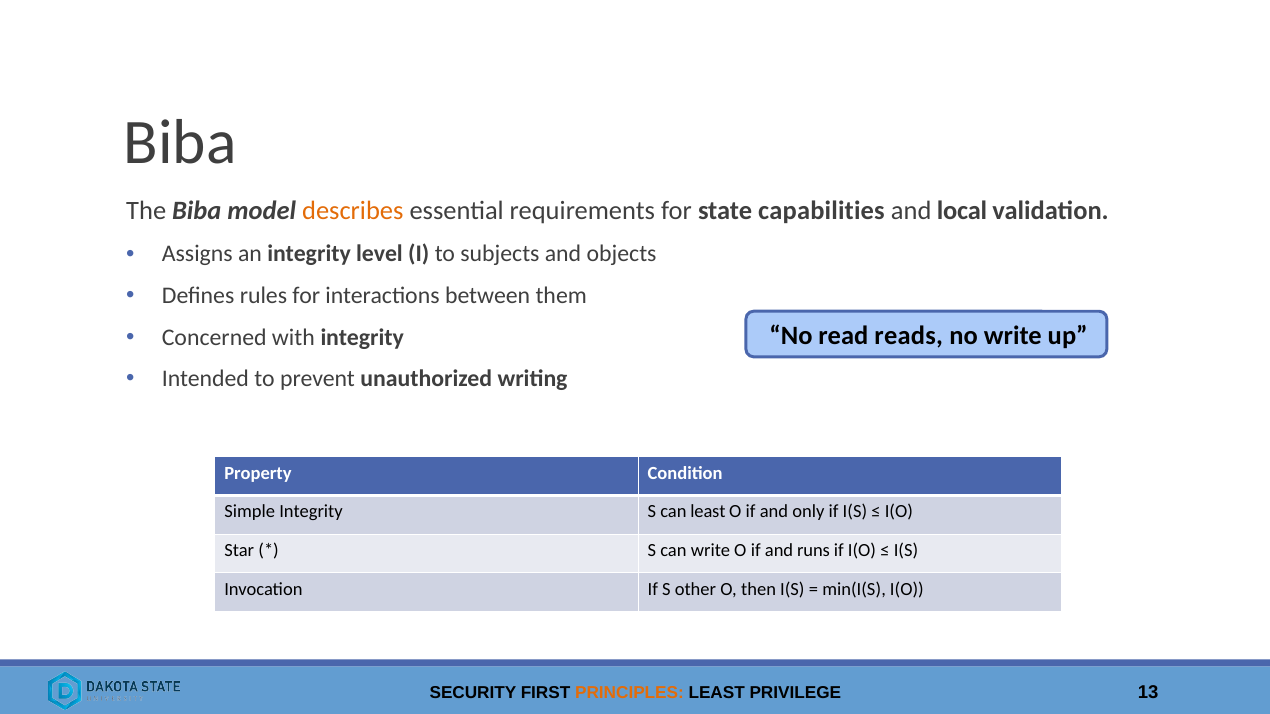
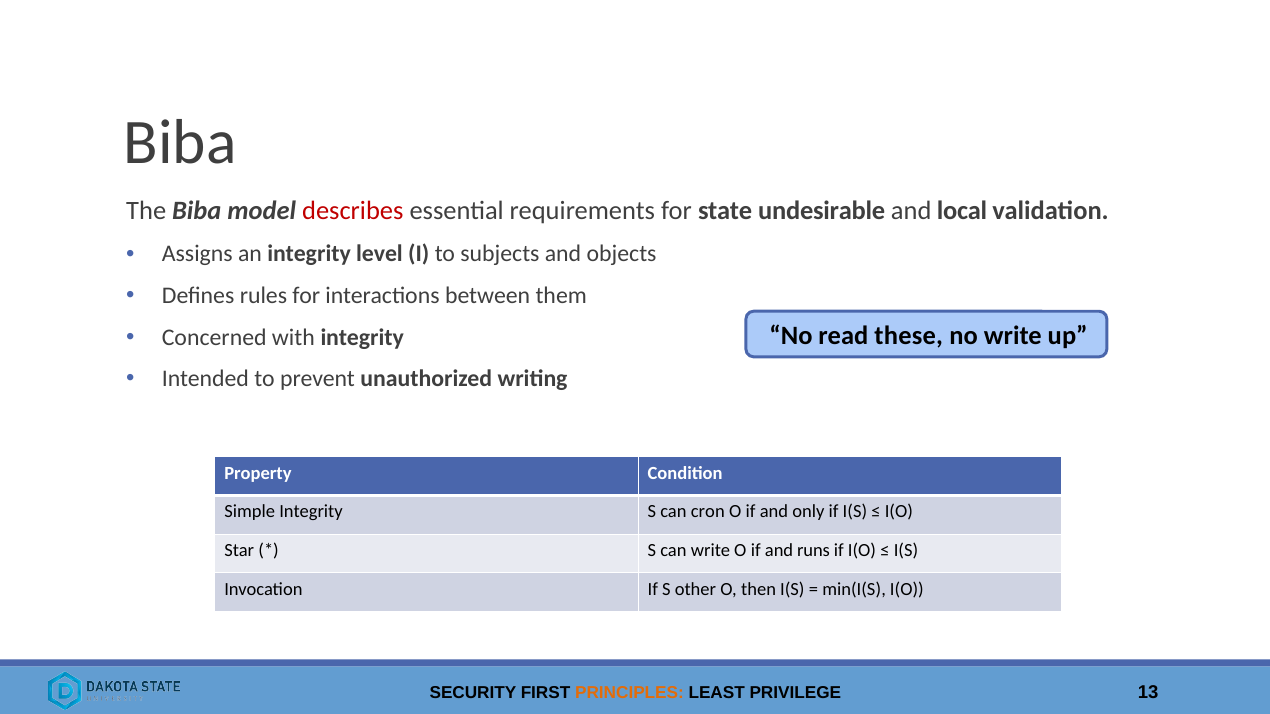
describes colour: orange -> red (353, 211)
capabilities: capabilities -> undesirable (822, 211)
reads: reads -> these (909, 336)
can least: least -> cron (708, 512)
